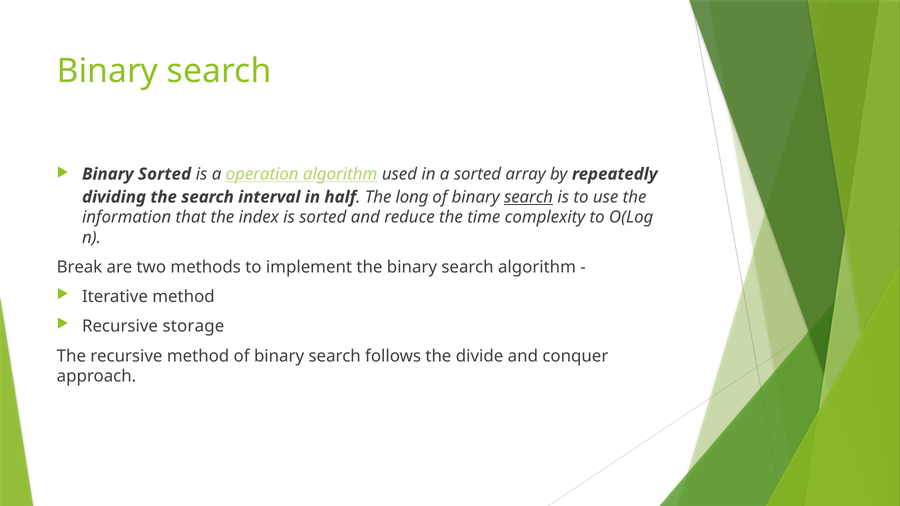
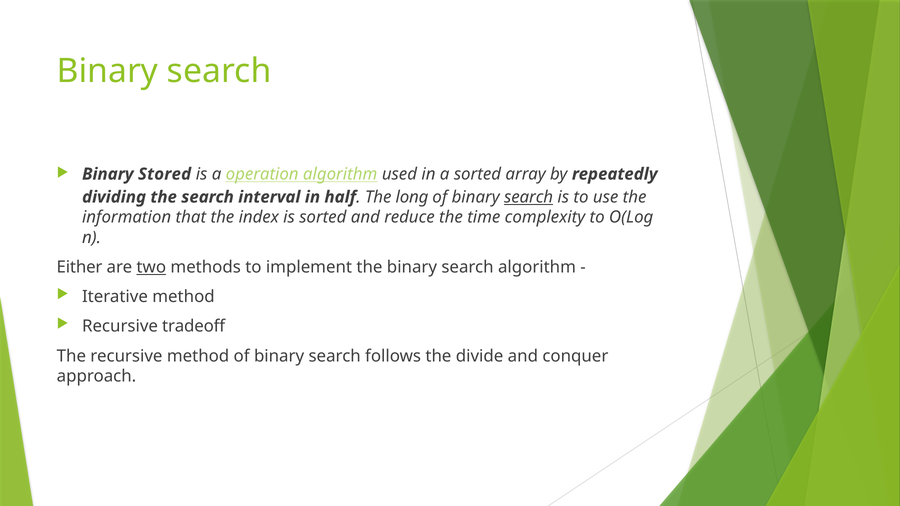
Binary Sorted: Sorted -> Stored (165, 174)
Break: Break -> Either (80, 267)
two underline: none -> present (151, 267)
storage: storage -> tradeoff (194, 327)
